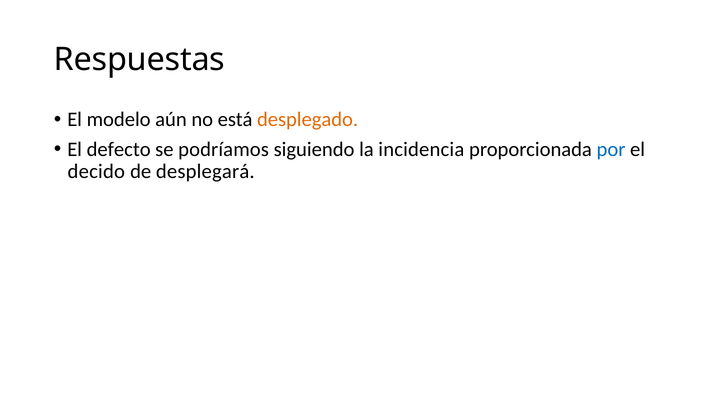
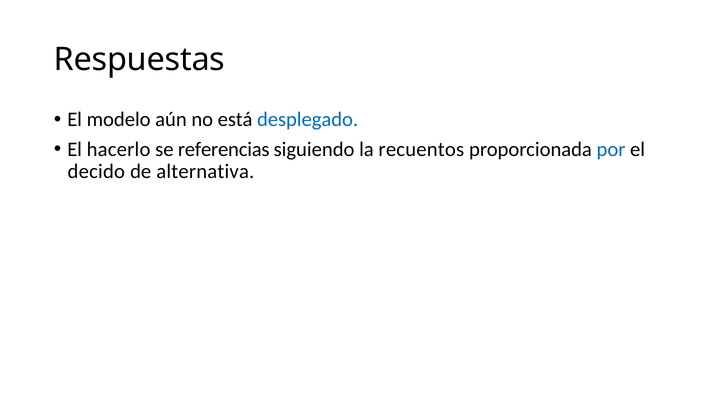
desplegado colour: orange -> blue (308, 120)
defecto: defecto -> hacerlo (119, 149)
podríamos: podríamos -> referencias (224, 149)
incidencia: incidencia -> recuentos (421, 149)
desplegará: desplegará -> alternativa (205, 172)
